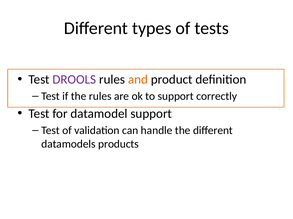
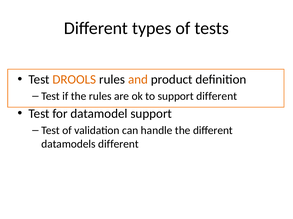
DROOLS colour: purple -> orange (74, 80)
support correctly: correctly -> different (217, 97)
datamodels products: products -> different (118, 144)
